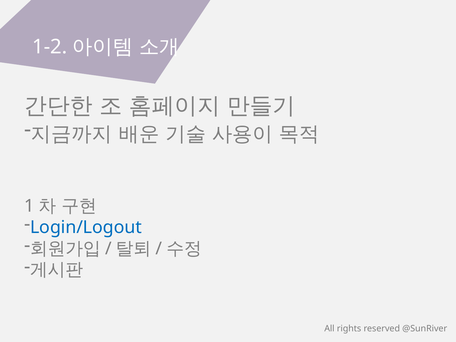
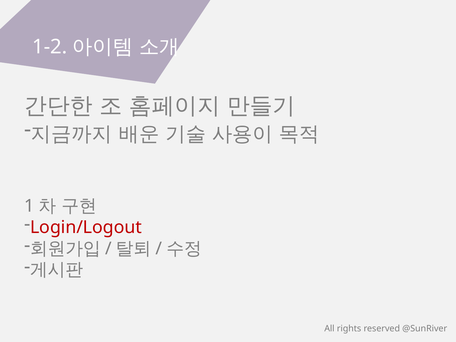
Login/Logout colour: blue -> red (86, 227)
